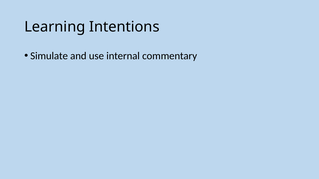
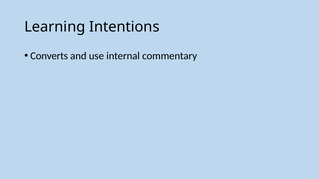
Simulate: Simulate -> Converts (49, 56)
